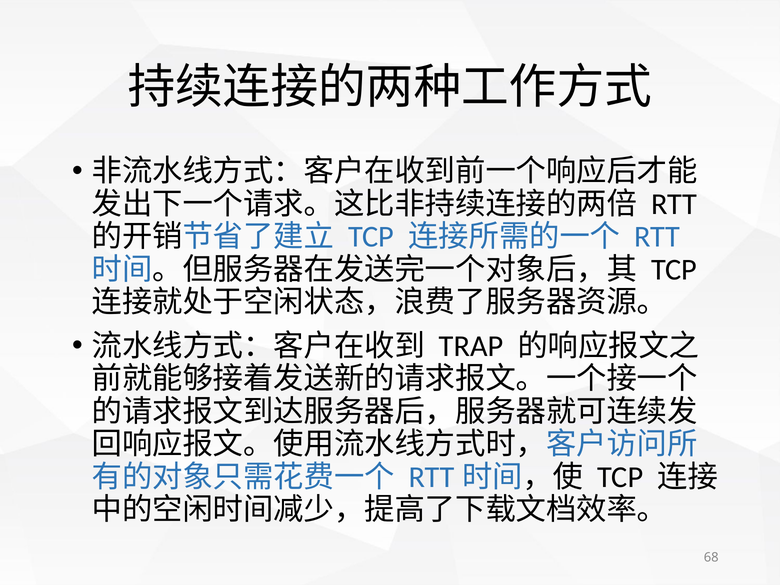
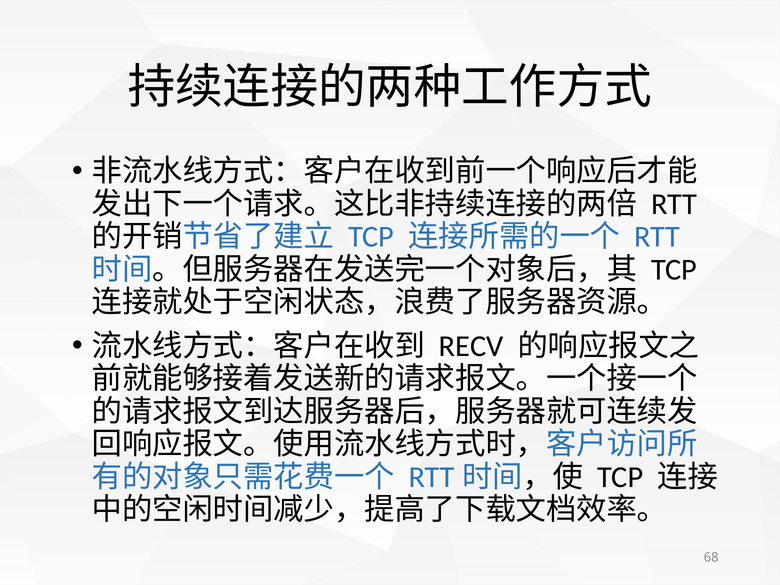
TRAP: TRAP -> RECV (471, 346)
